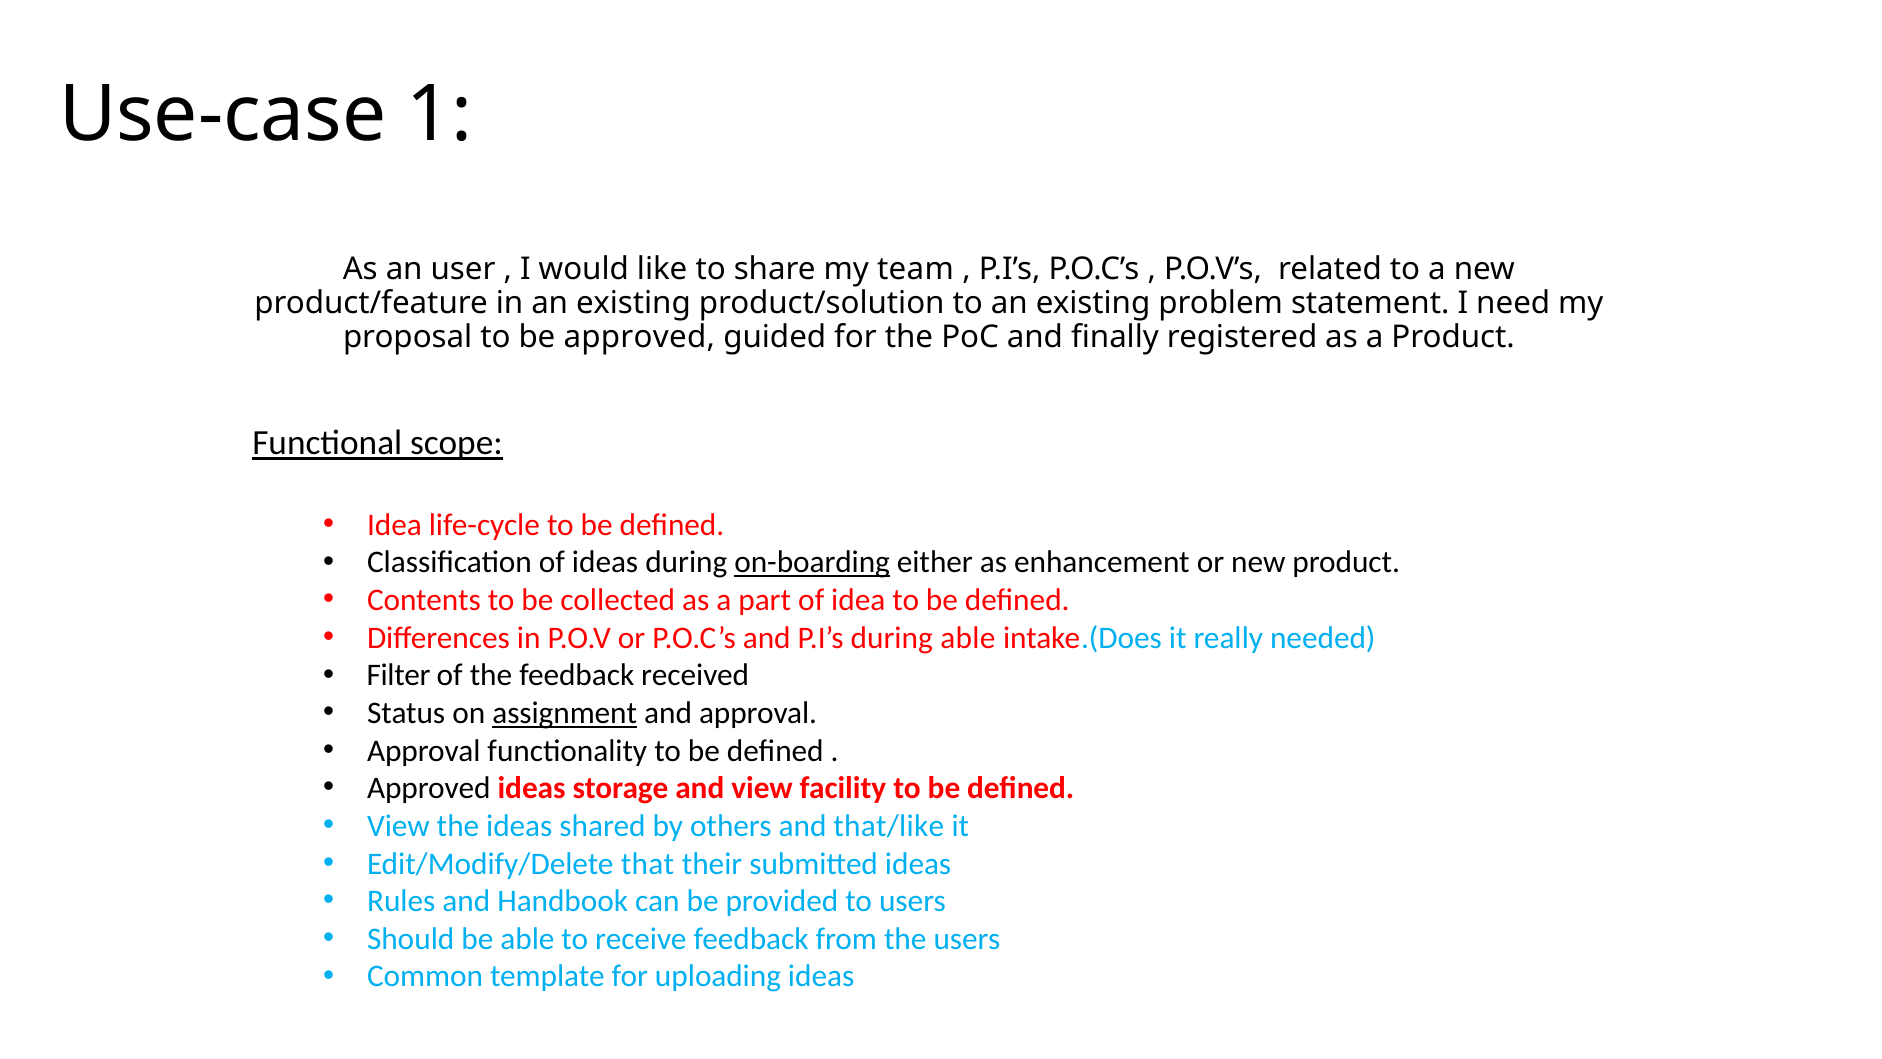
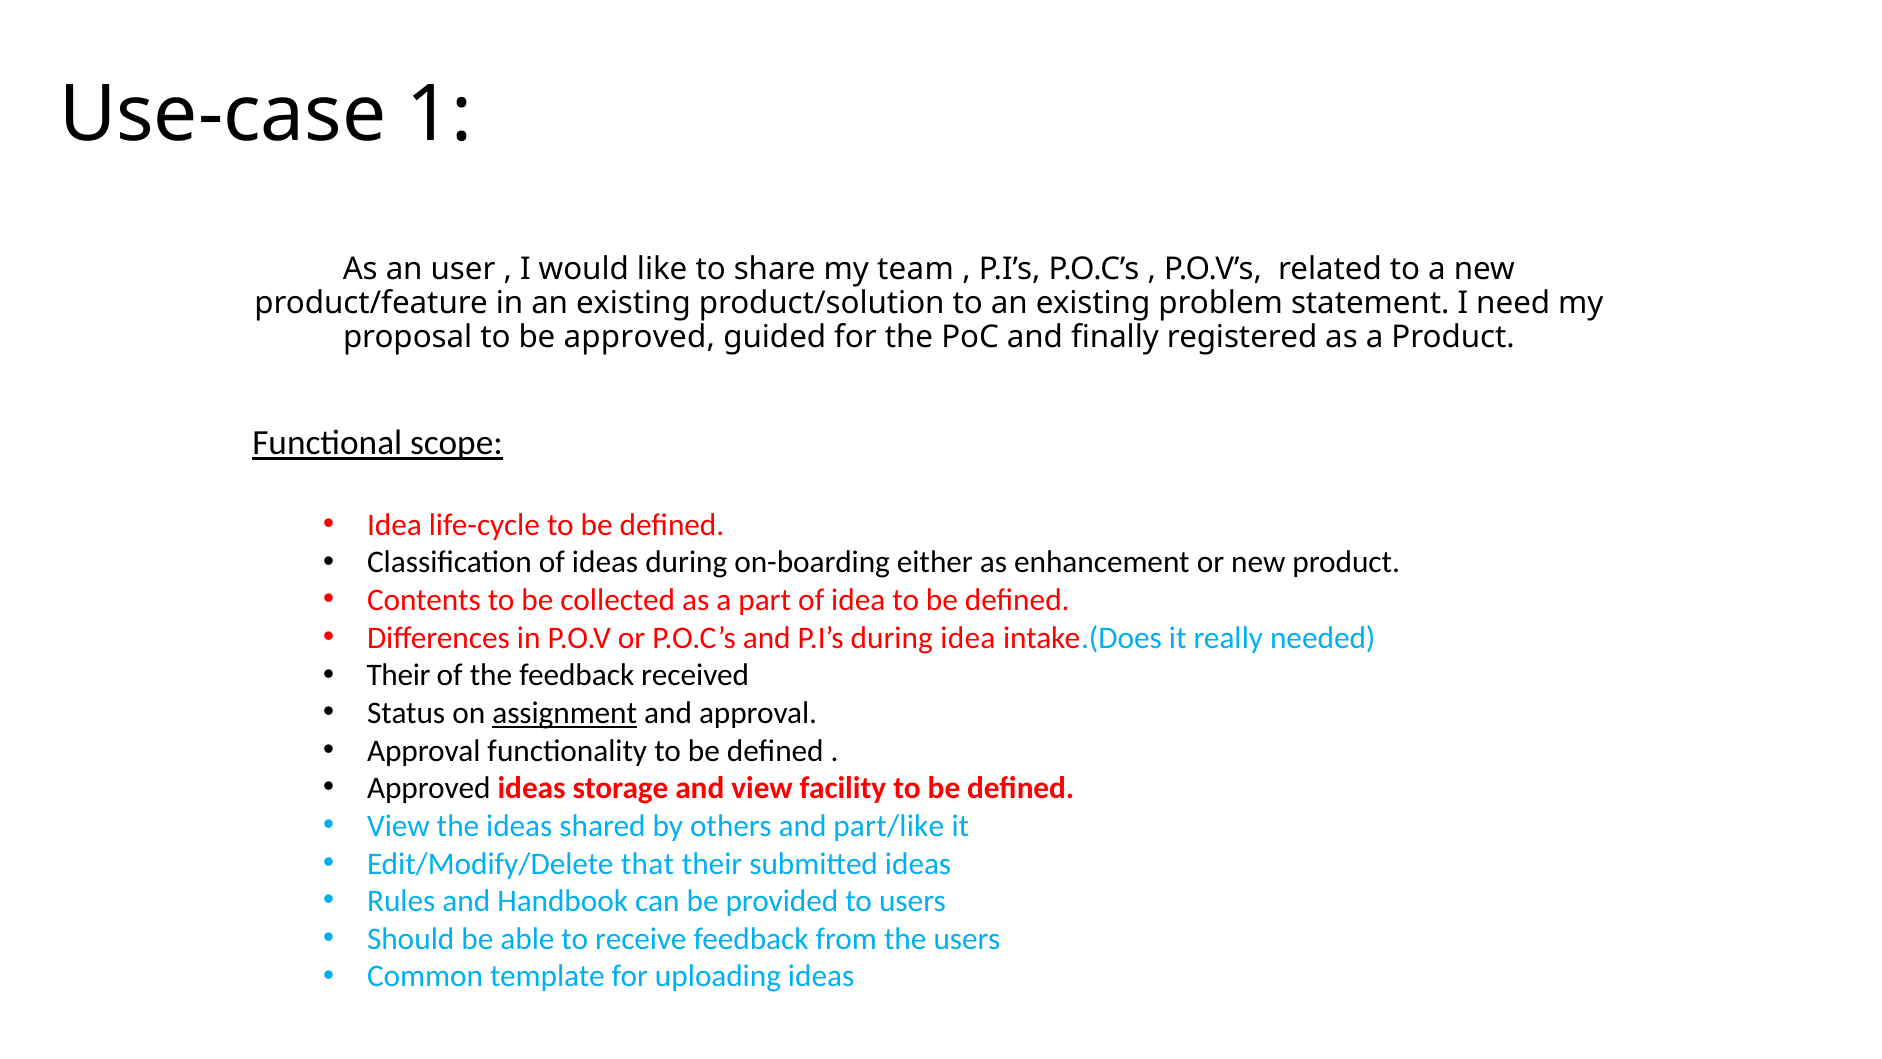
on-boarding underline: present -> none (812, 562)
during able: able -> idea (968, 638)
Filter: Filter -> Their (399, 675)
that/like: that/like -> part/like (889, 826)
